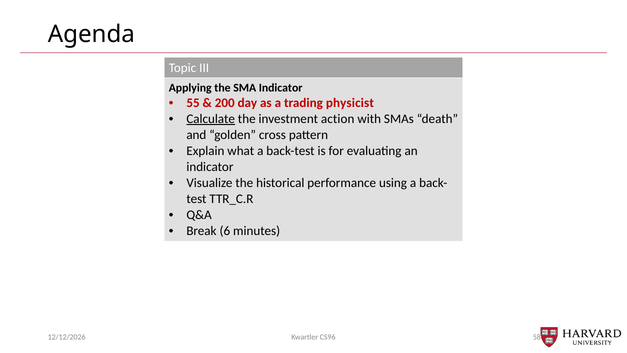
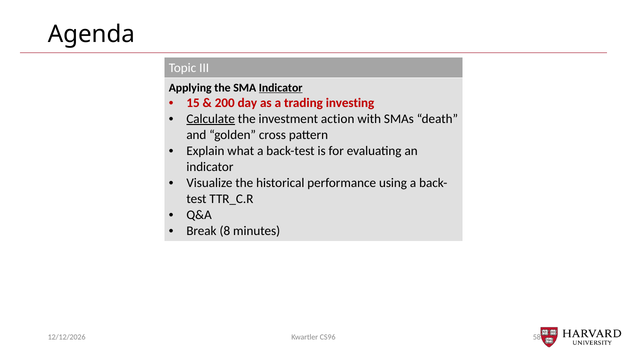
Indicator underline: none -> present (281, 88)
55: 55 -> 15 (193, 103)
physicist: physicist -> investing (350, 103)
6: 6 -> 8 (225, 231)
